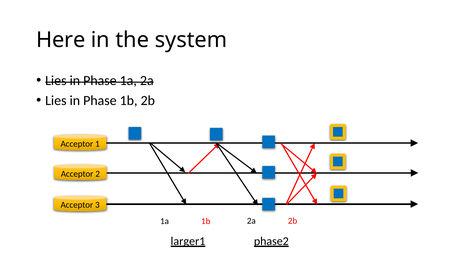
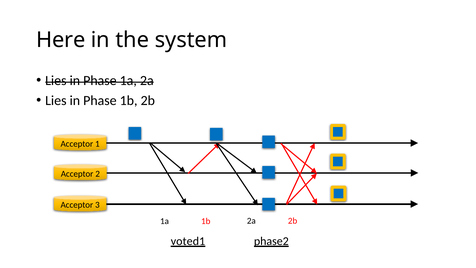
larger1: larger1 -> voted1 (188, 241)
